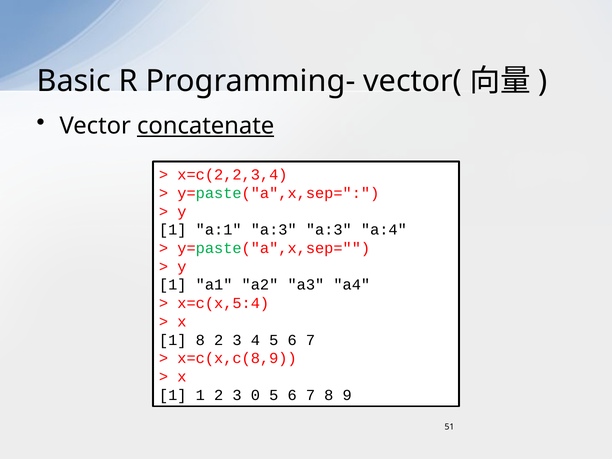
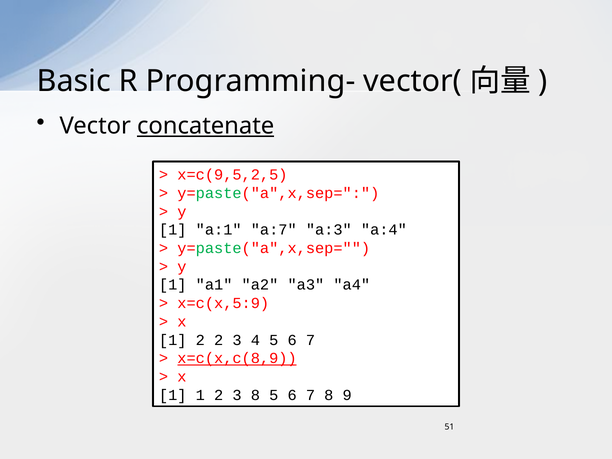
x=c(2,2,3,4: x=c(2,2,3,4 -> x=c(9,5,2,5 (232, 175)
a:1 a:3: a:3 -> a:7 (274, 230)
x=c(x,5:4: x=c(x,5:4 -> x=c(x,5:9 (223, 303)
8: 8 -> 2 (200, 340)
x=c(x,c(8,9 underline: none -> present (237, 358)
3 0: 0 -> 8 (255, 395)
